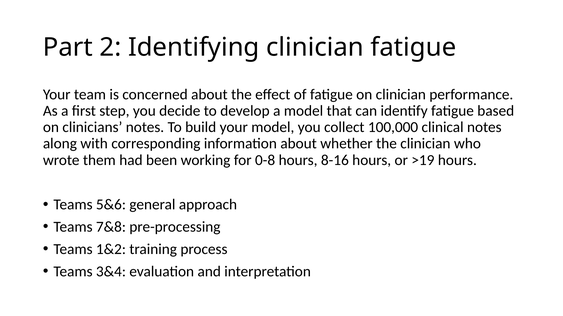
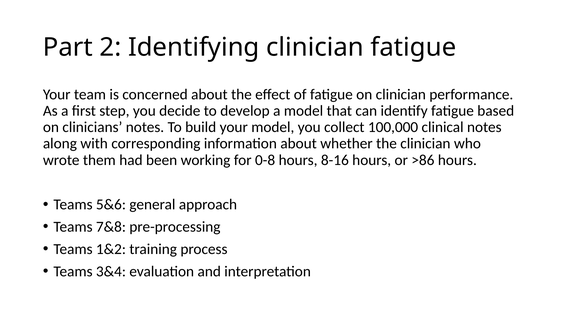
>19: >19 -> >86 (423, 160)
